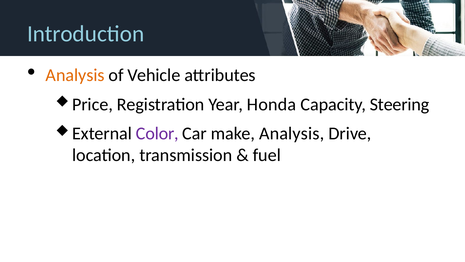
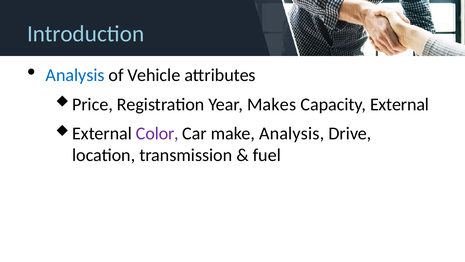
Analysis colour: orange -> blue (75, 75)
Honda: Honda -> Makes (272, 104)
Steering: Steering -> External (400, 104)
